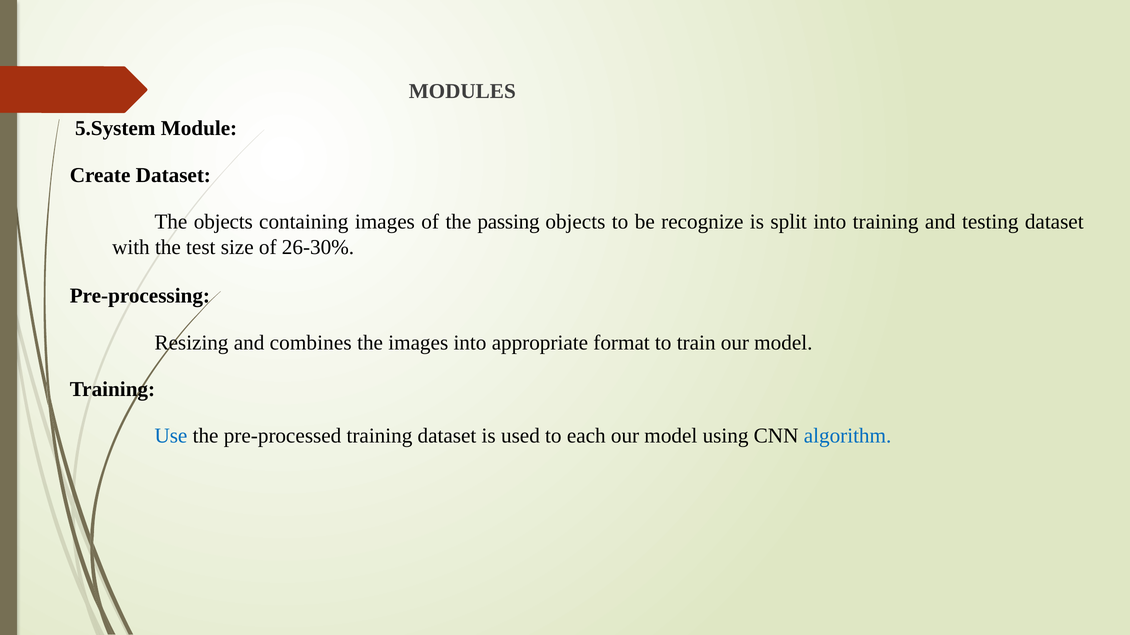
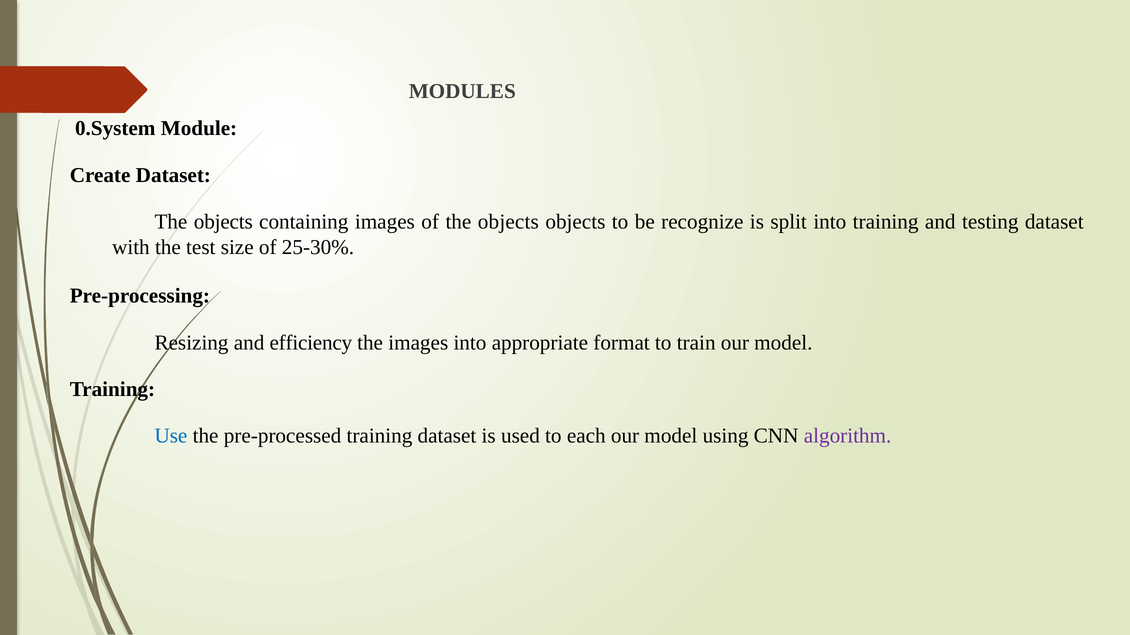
5.System: 5.System -> 0.System (115, 129)
of the passing: passing -> objects (508, 222)
26-30%: 26-30% -> 25-30% (318, 247)
combines: combines -> efficiency (311, 343)
algorithm colour: blue -> purple (848, 436)
